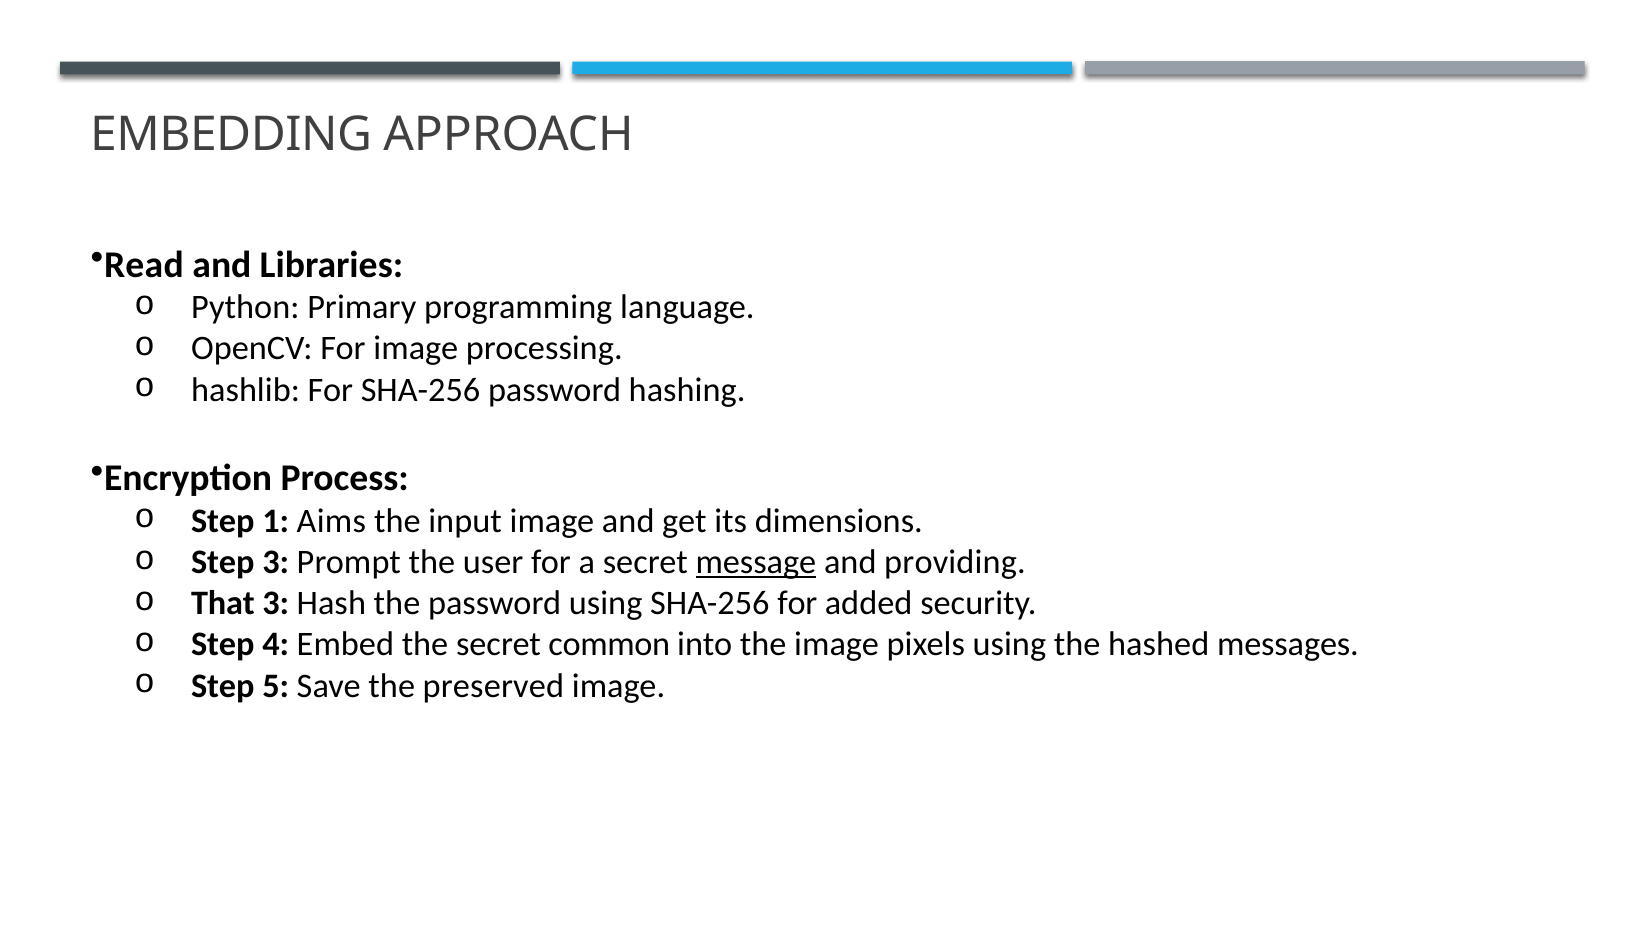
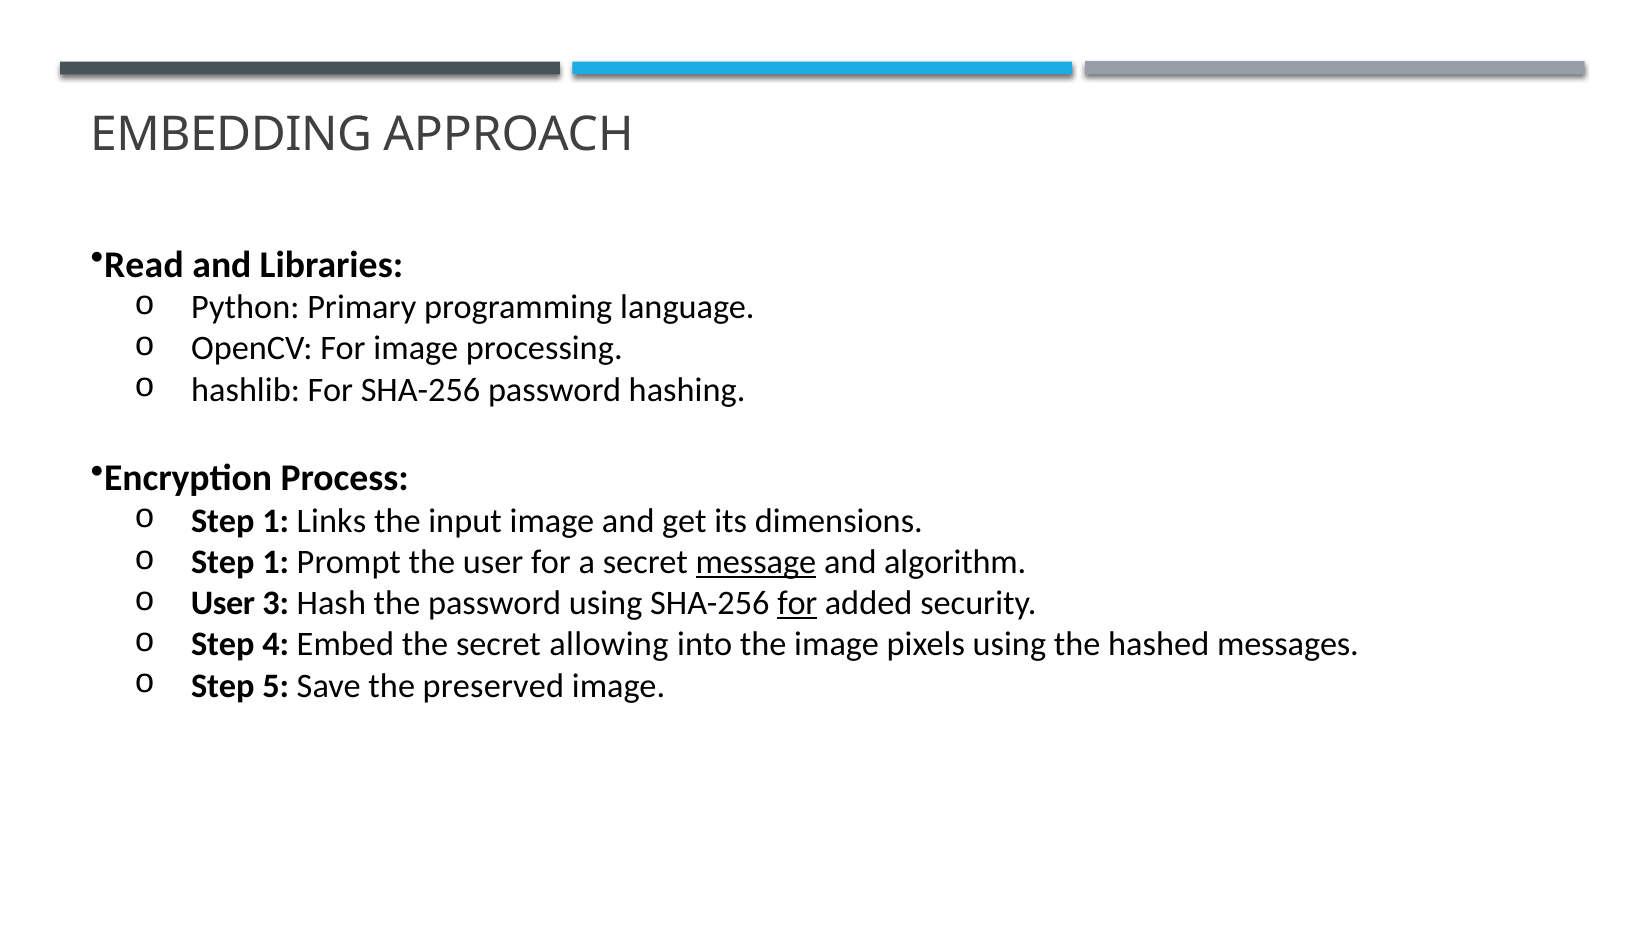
Aims: Aims -> Links (331, 521)
3: 3 -> 1 (276, 563)
providing: providing -> algorithm (955, 563)
That: That -> User (223, 604)
for underline: none -> present (797, 604)
common: common -> allowing (609, 645)
